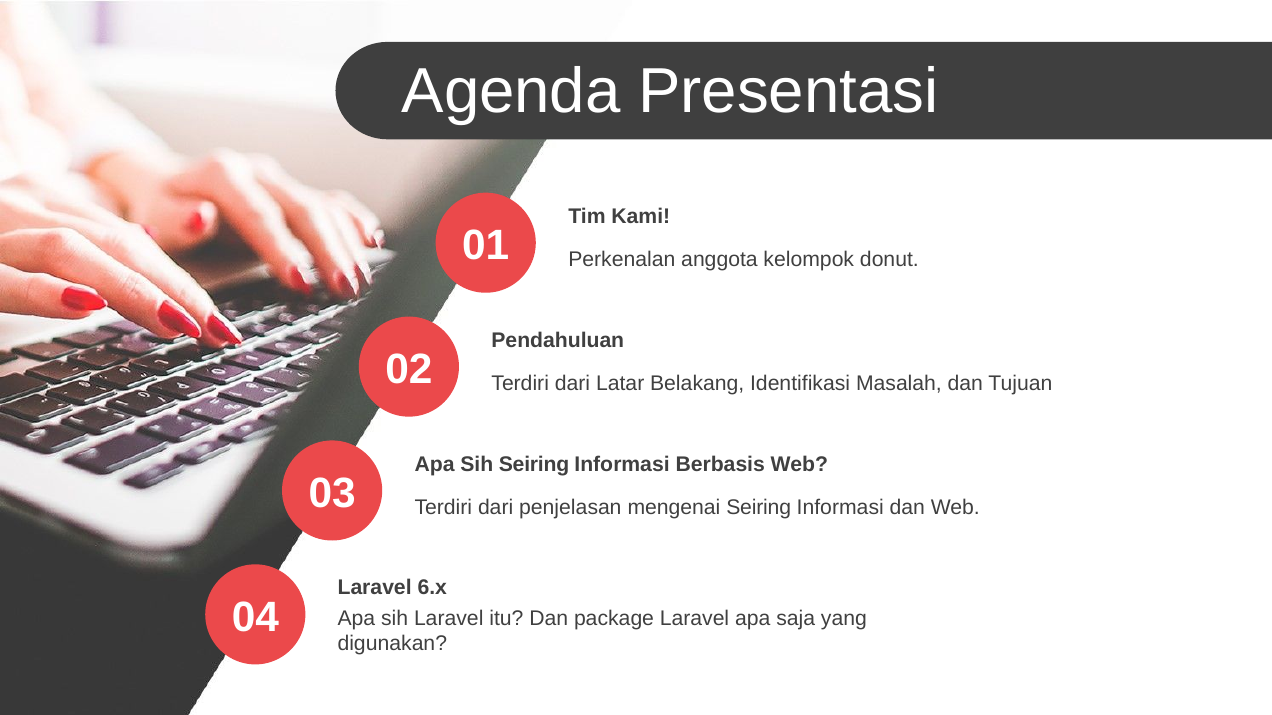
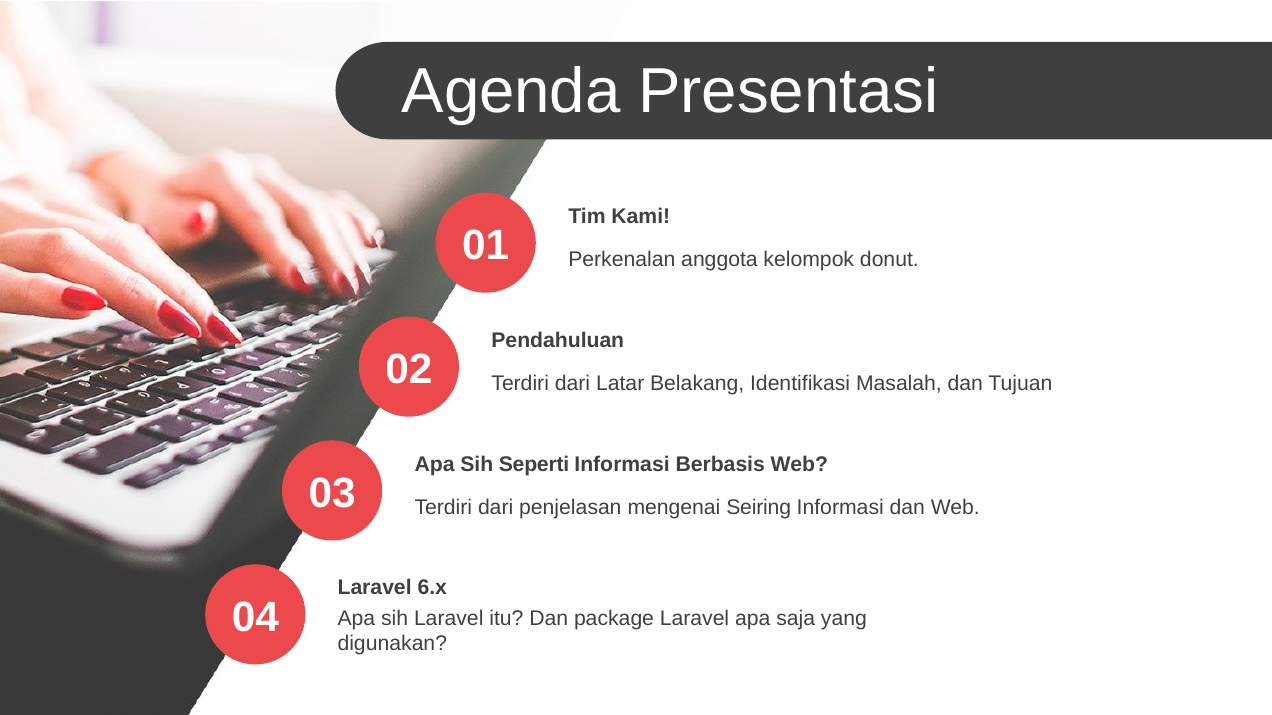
Sih Seiring: Seiring -> Seperti (534, 464)
